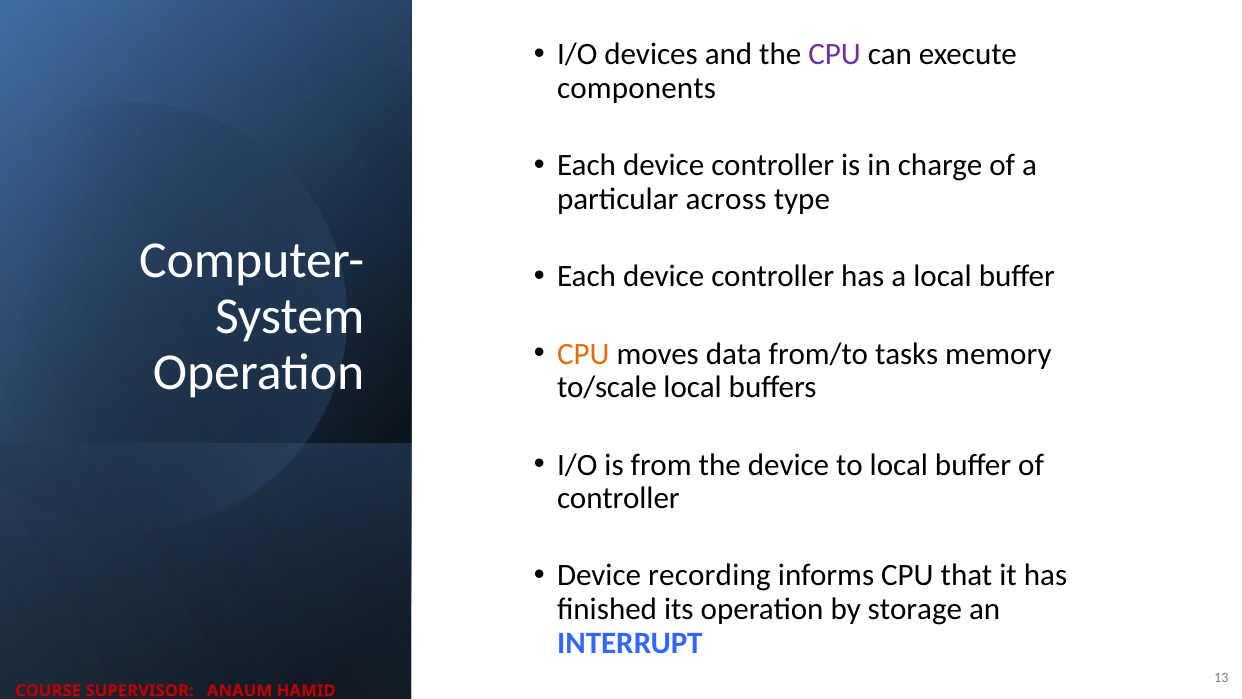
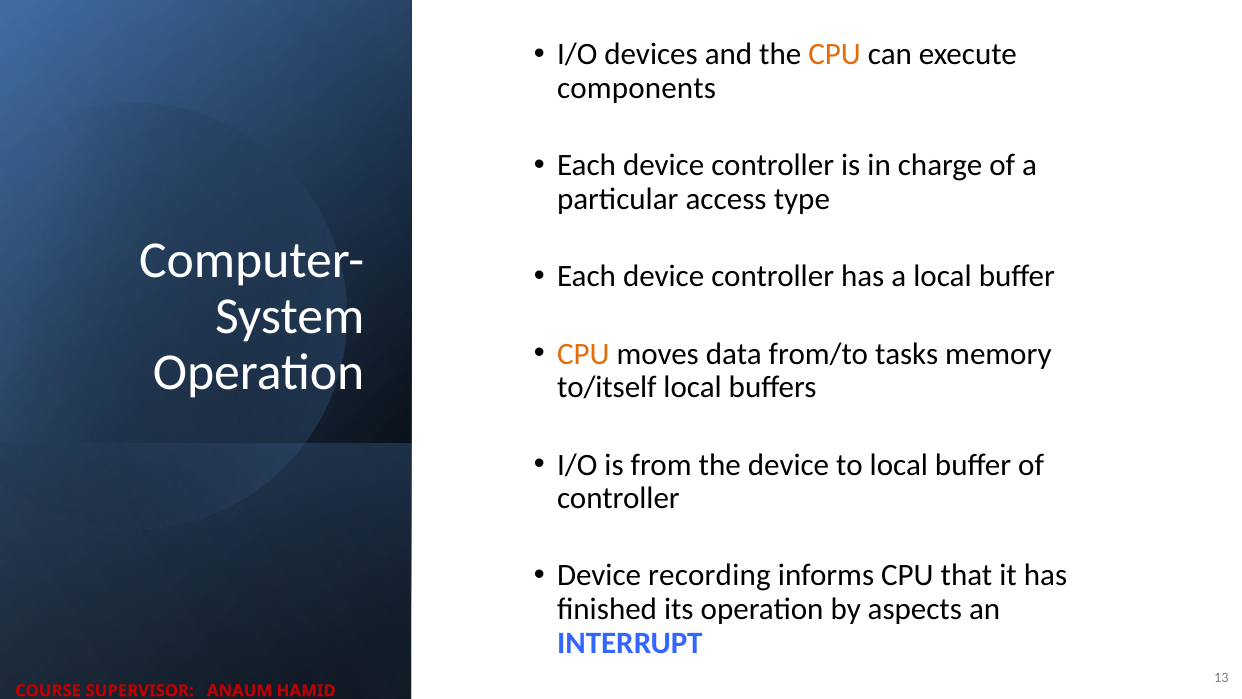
CPU colour: purple -> orange (835, 54)
across: across -> access (726, 199)
to/scale: to/scale -> to/itself (607, 387)
storage: storage -> aspects (915, 609)
